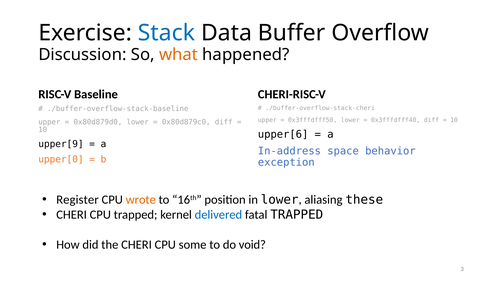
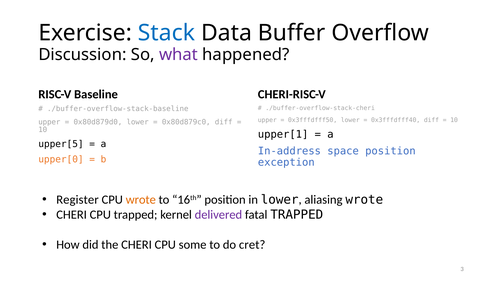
what colour: orange -> purple (178, 55)
upper[6: upper[6 -> upper[1 (283, 135)
upper[9: upper[9 -> upper[5 (61, 144)
space behavior: behavior -> position (390, 151)
aliasing these: these -> wrote (364, 200)
delivered colour: blue -> purple (218, 215)
void: void -> cret (252, 245)
